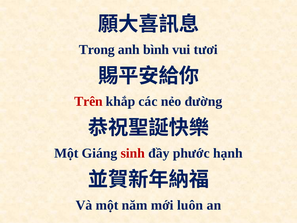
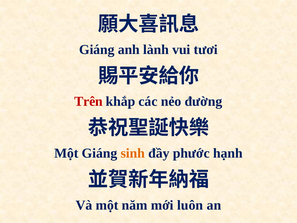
Trong: Trong -> Giáng (97, 50)
bình: bình -> lành (156, 50)
sinh colour: red -> orange (133, 153)
